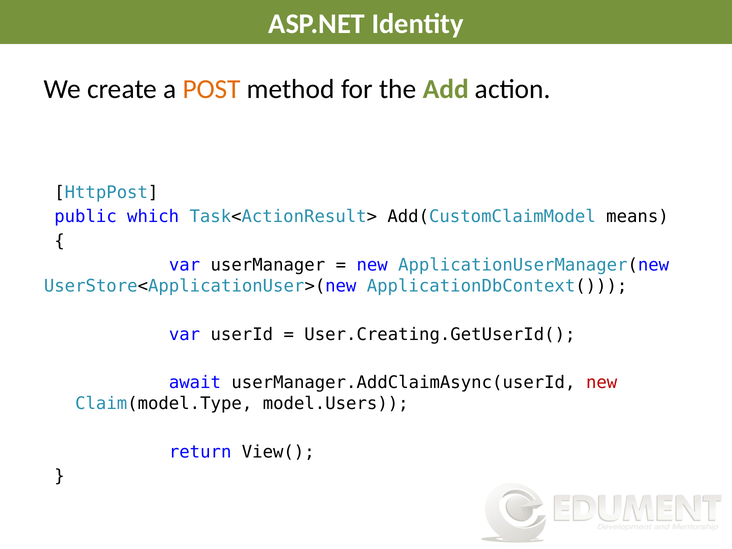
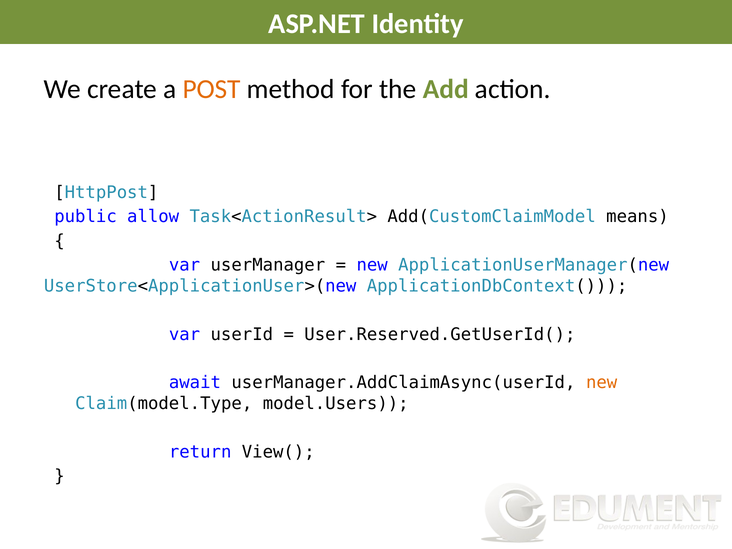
which: which -> allow (153, 217)
User.Creating.GetUserId(: User.Creating.GetUserId( -> User.Reserved.GetUserId( (440, 334)
new colour: red -> orange (602, 383)
